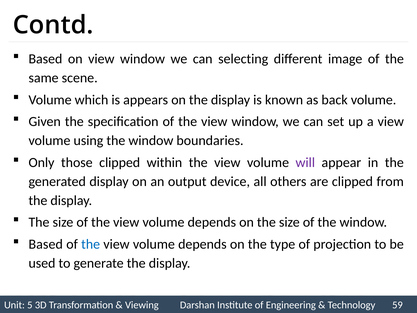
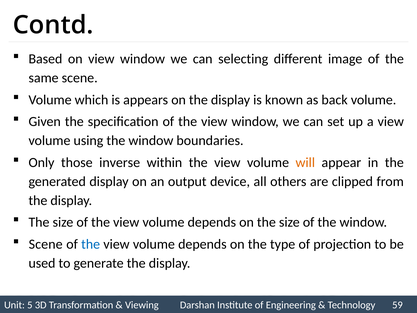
those clipped: clipped -> inverse (120, 162)
will colour: purple -> orange (305, 162)
Based: Based -> Scene (46, 244)
